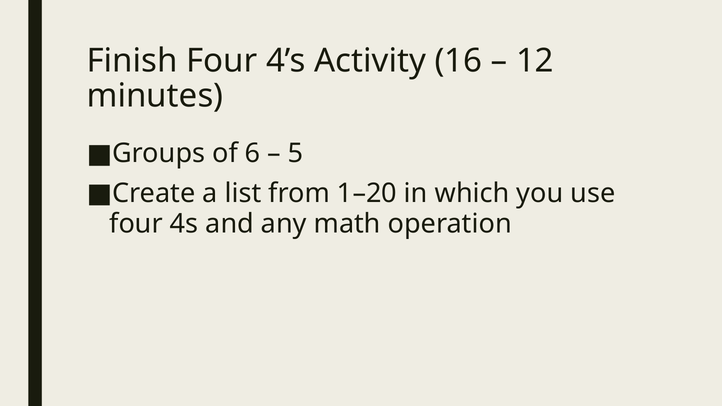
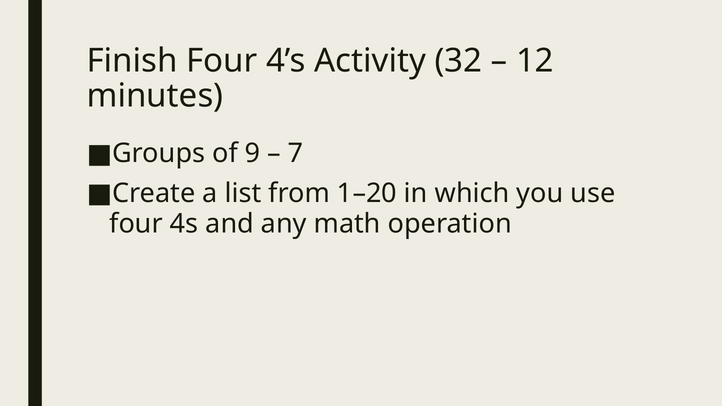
16: 16 -> 32 (458, 61)
6: 6 -> 9 (253, 154)
5: 5 -> 7 (296, 154)
